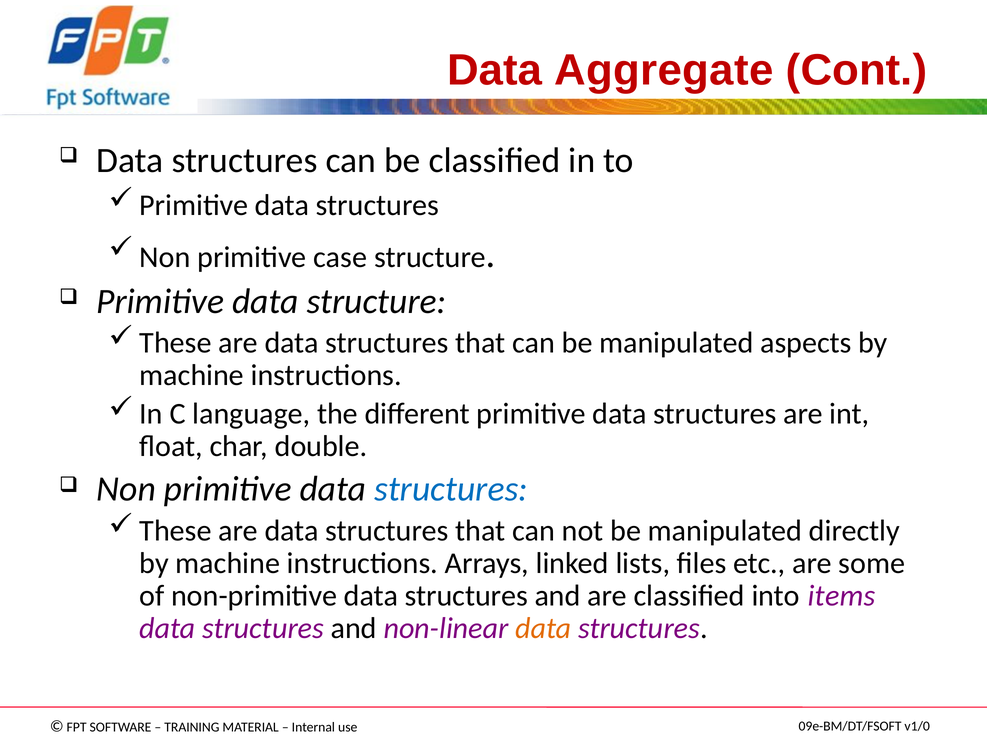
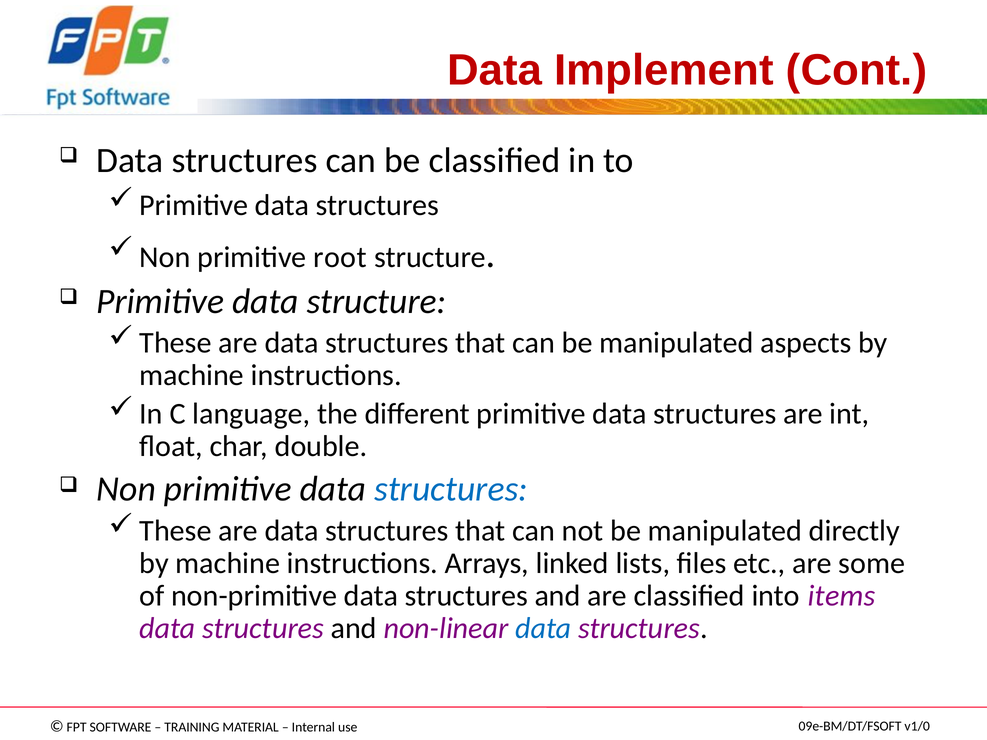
Aggregate: Aggregate -> Implement (664, 70)
case: case -> root (340, 258)
data colour: orange -> blue (543, 629)
